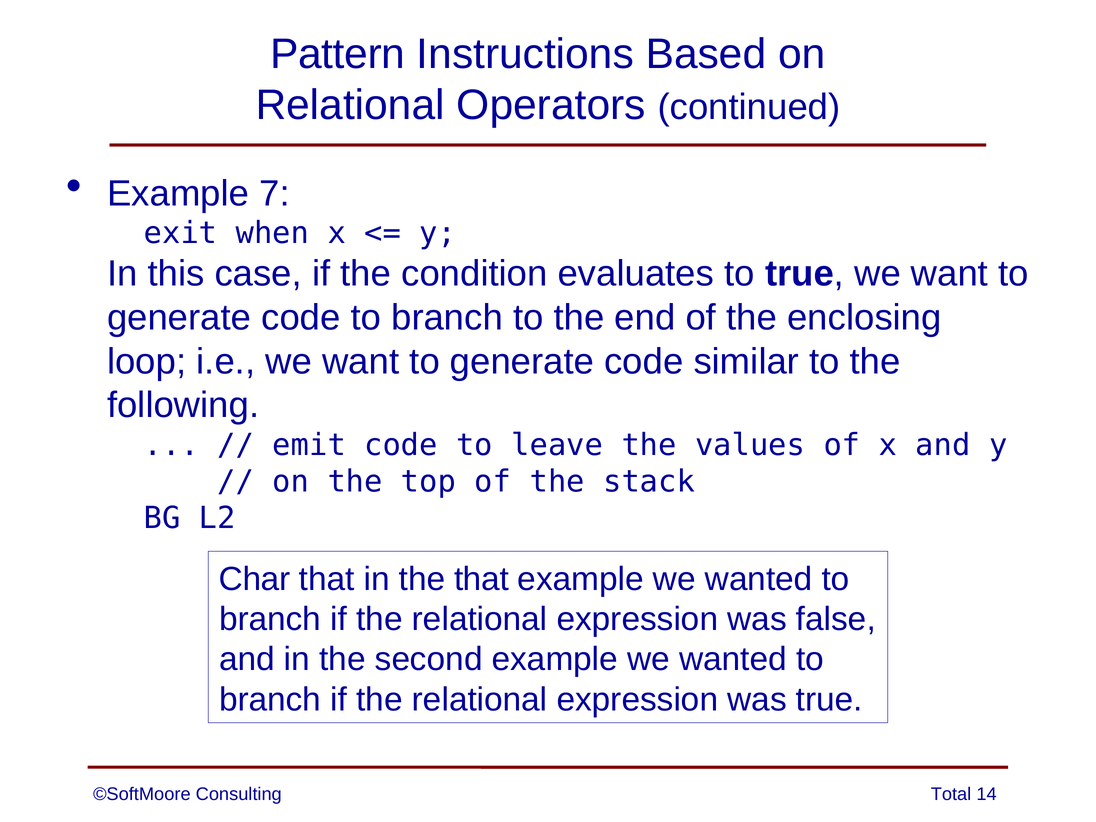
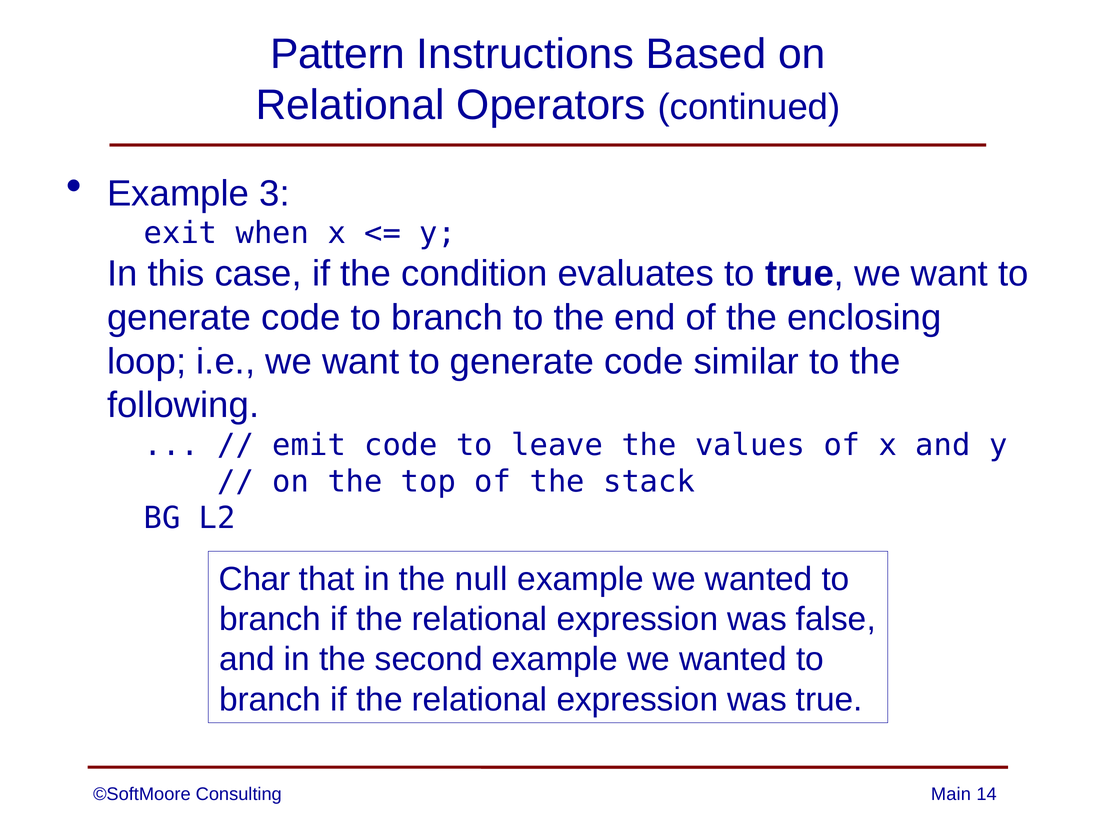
7: 7 -> 3 (274, 193)
the that: that -> null (481, 579)
Total: Total -> Main (951, 794)
